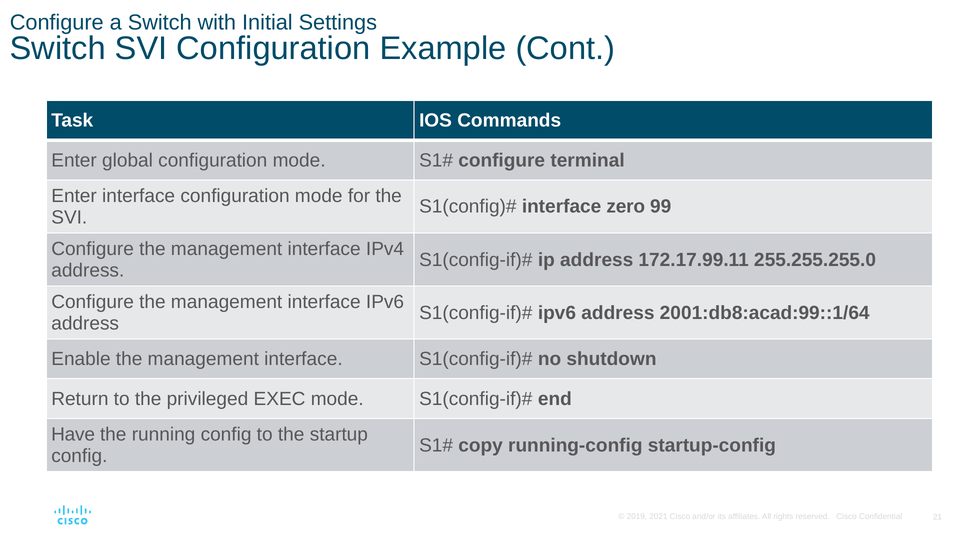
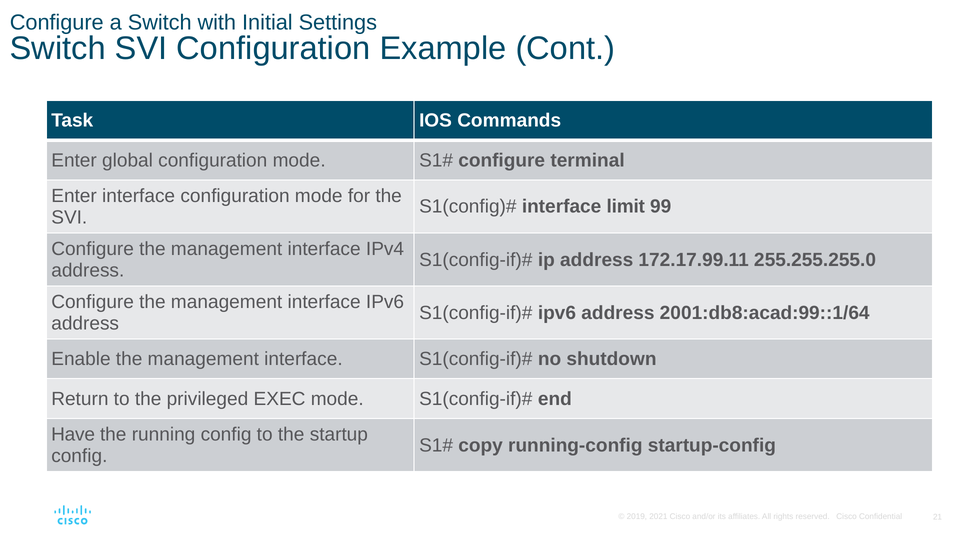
zero: zero -> limit (626, 207)
